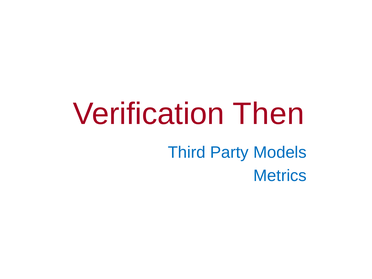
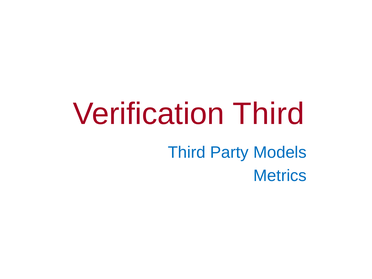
Verification Then: Then -> Third (269, 114)
